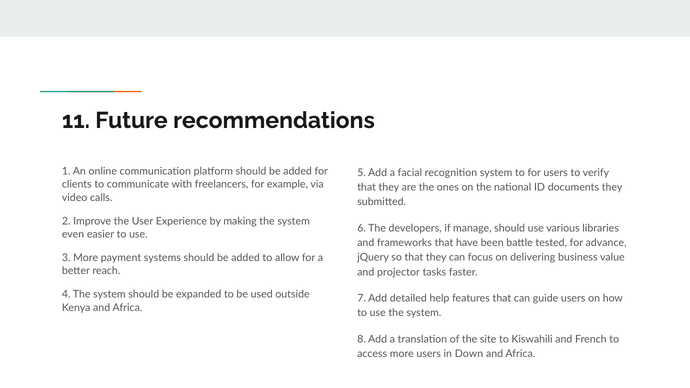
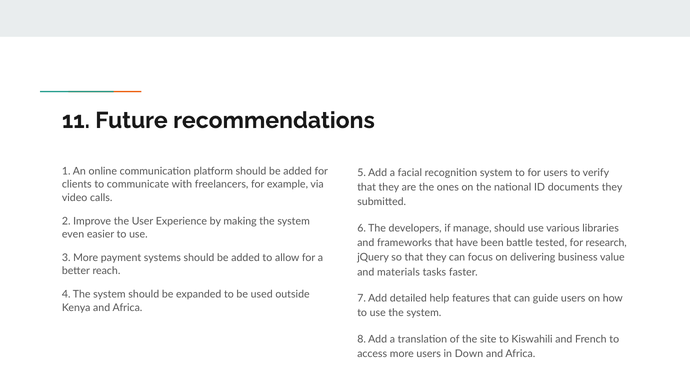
advance: advance -> research (606, 243)
projector: projector -> materials (398, 272)
